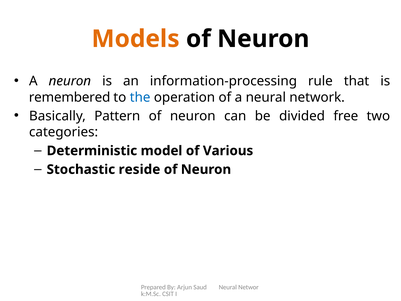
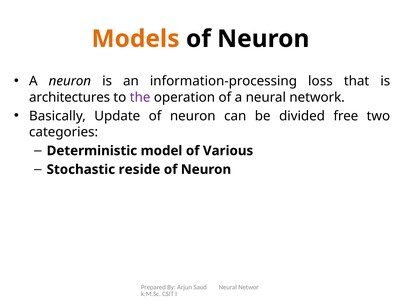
rule: rule -> loss (320, 81)
remembered: remembered -> architectures (70, 97)
the colour: blue -> purple (140, 97)
Pattern: Pattern -> Update (117, 116)
